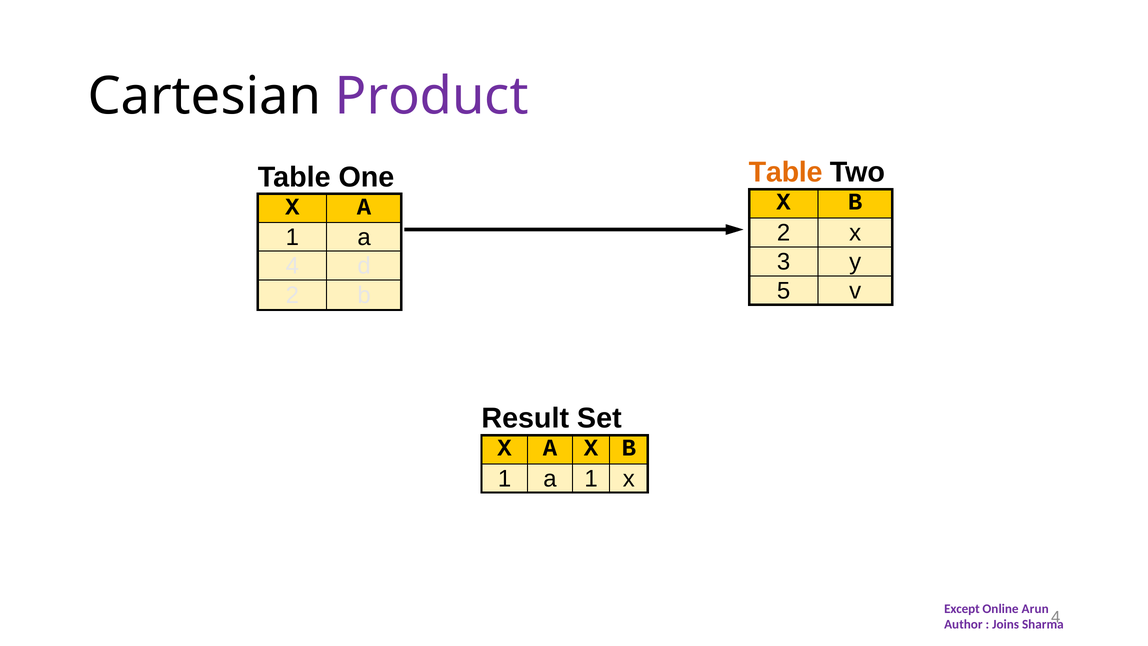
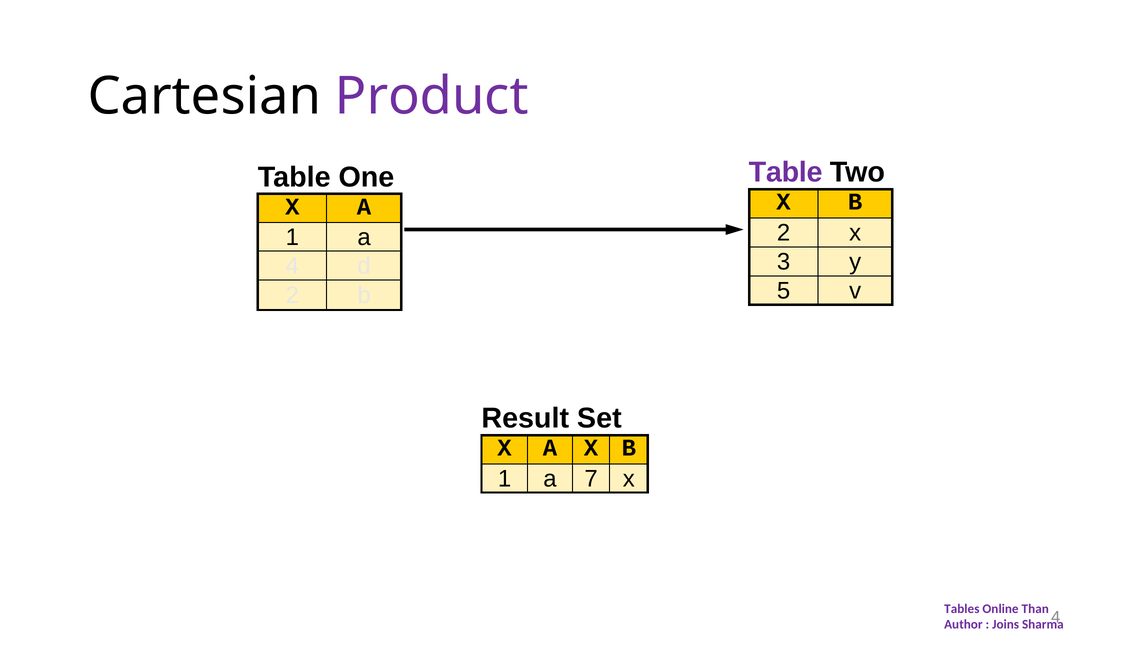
Table colour: orange -> purple (786, 172)
1 a 1: 1 -> 7 (591, 478)
Except: Except -> Tables (962, 608)
Arun: Arun -> Than (1035, 608)
